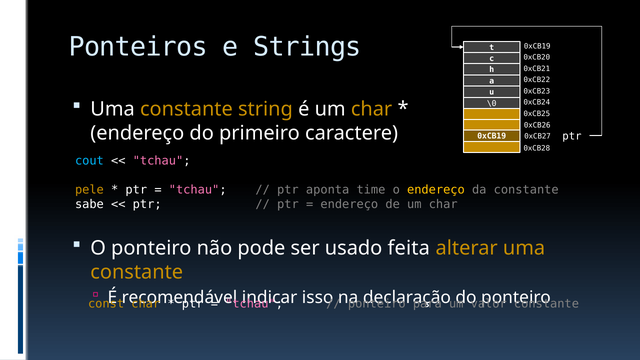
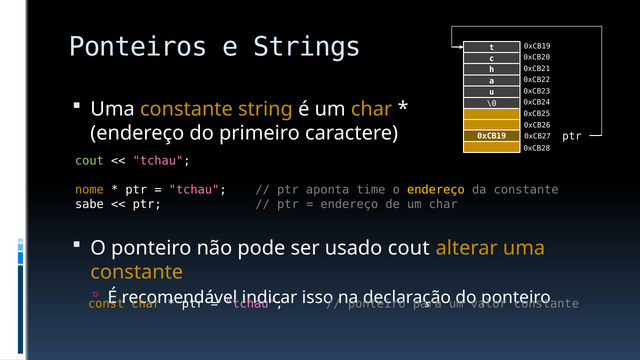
cout colour: light blue -> light green (89, 161)
pele: pele -> nome (89, 190)
usado feita: feita -> cout (409, 248)
